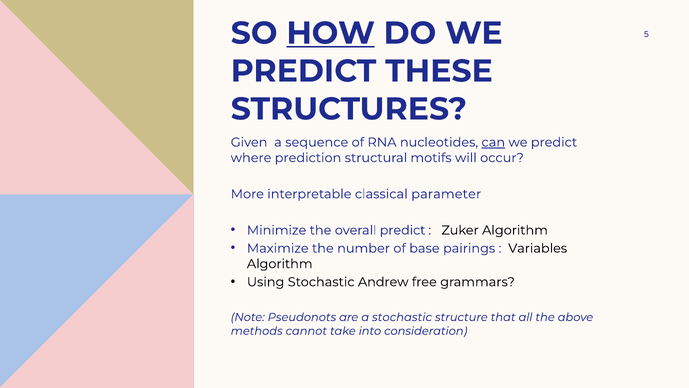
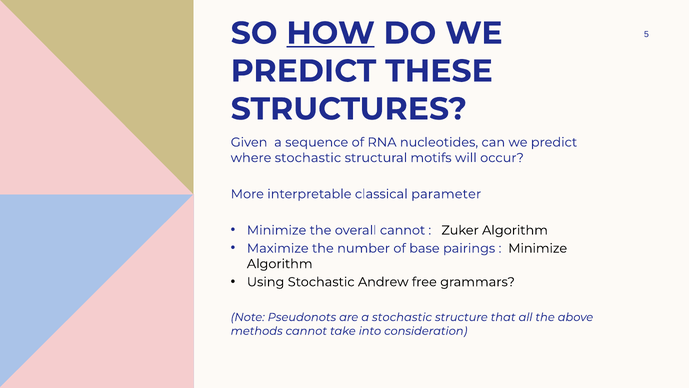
can underline: present -> none (493, 142)
where prediction: prediction -> stochastic (308, 158)
overall predict: predict -> cannot (403, 230)
Variables: Variables -> Minimize (538, 248)
